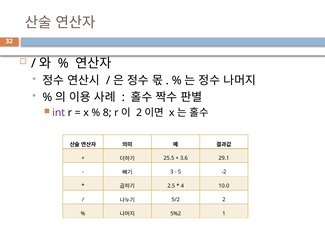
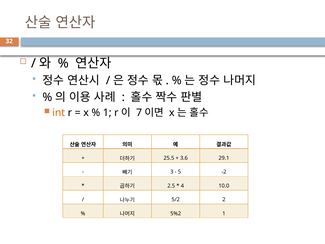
int colour: purple -> orange (59, 113)
8: 8 -> 1 (107, 113)
2: 2 -> 7 (139, 113)
